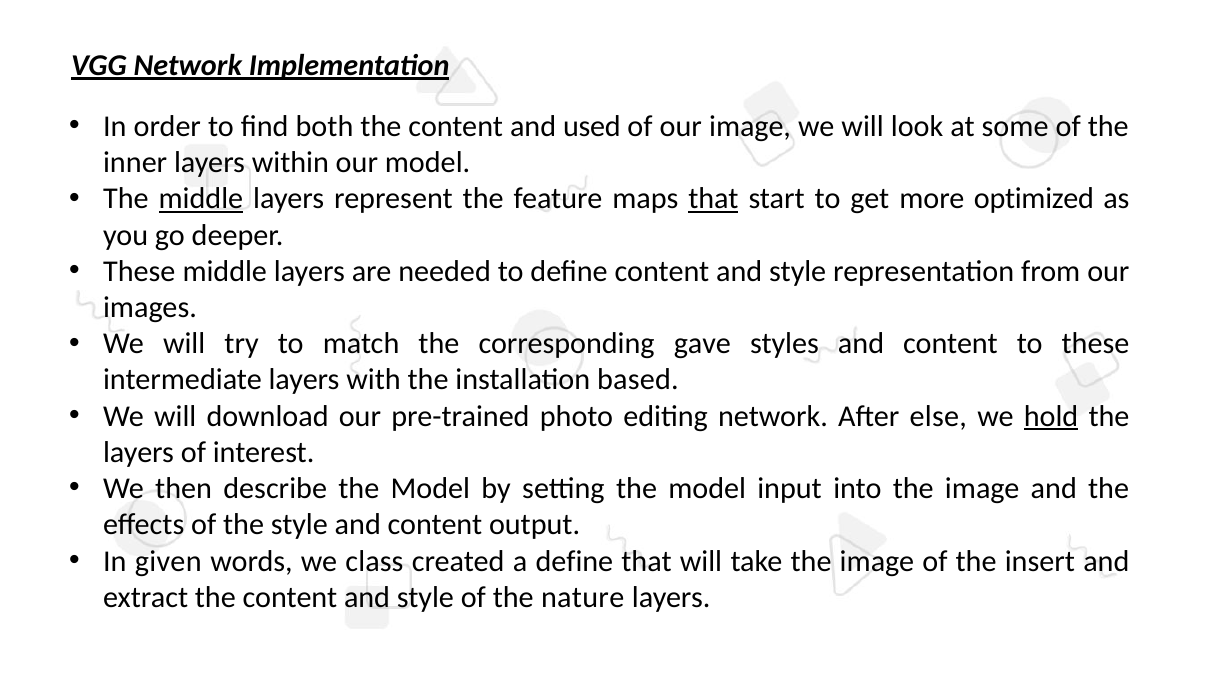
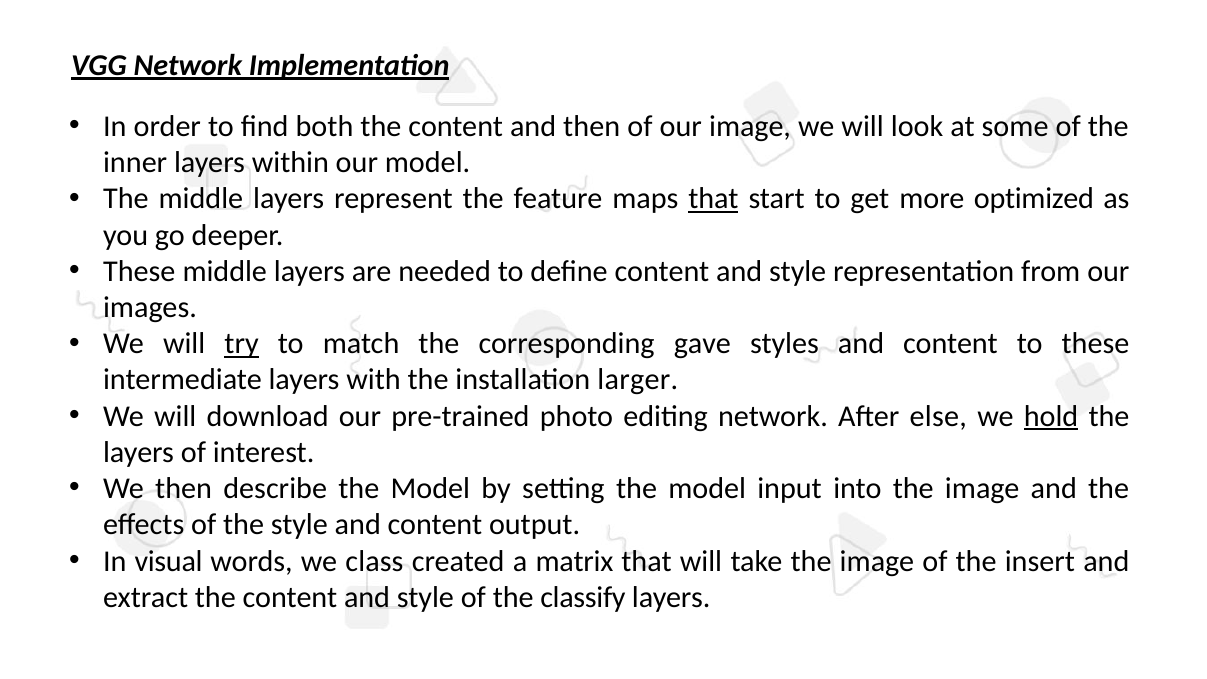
and used: used -> then (592, 126)
middle underline: present -> none (201, 199)
try underline: none -> present (242, 344)
based: based -> larger (638, 380)
given: given -> visual (169, 561)
a define: define -> matrix (575, 561)
nature: nature -> classify (583, 597)
